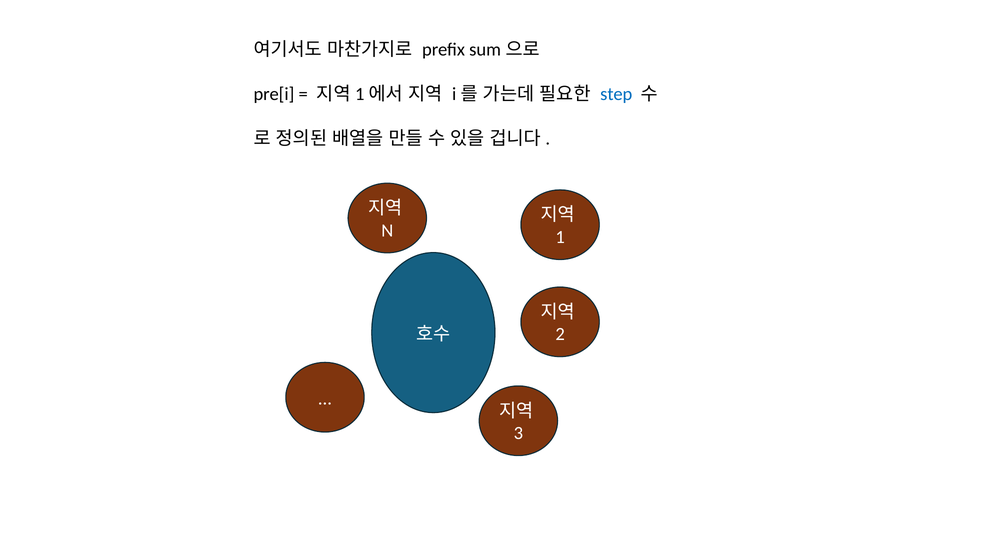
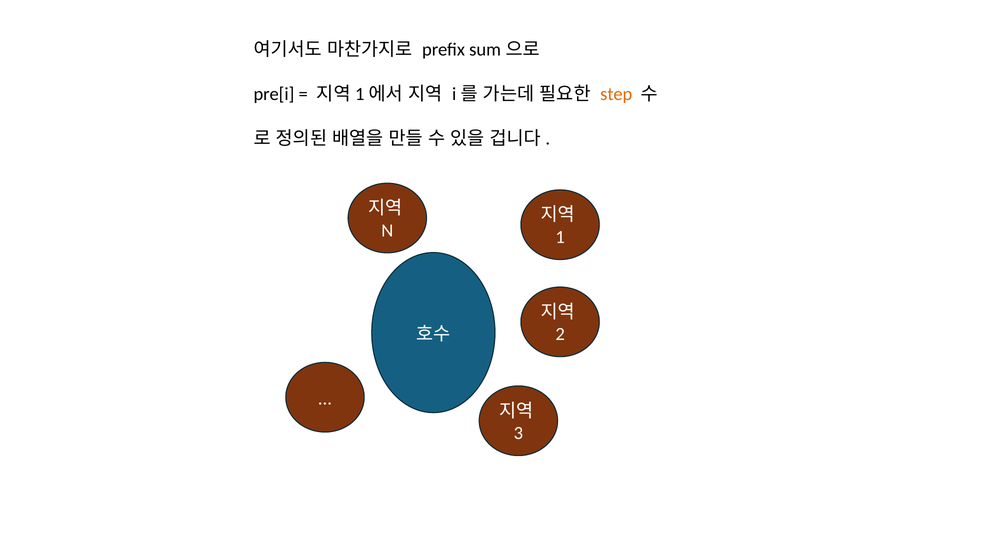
step colour: blue -> orange (616, 94)
